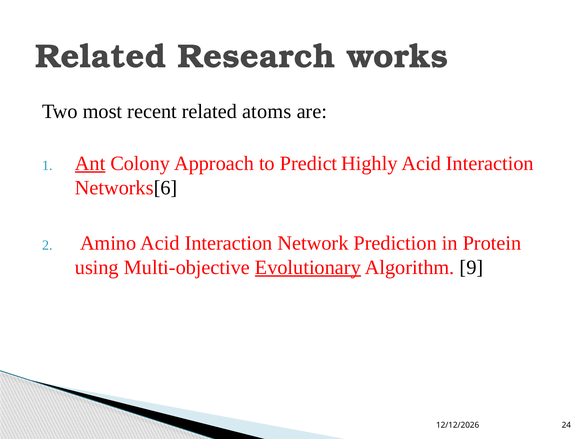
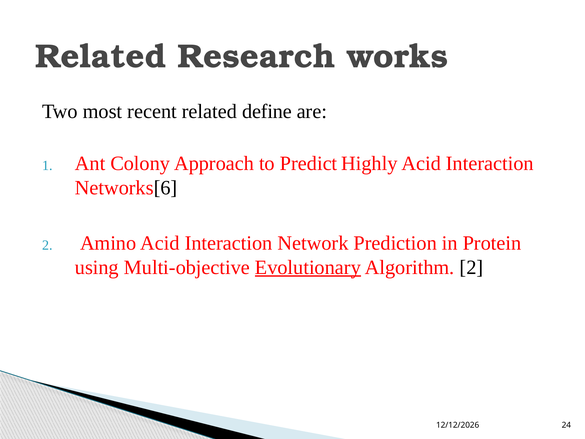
atoms: atoms -> define (267, 111)
Ant underline: present -> none (90, 163)
Algorithm 9: 9 -> 2 (471, 267)
